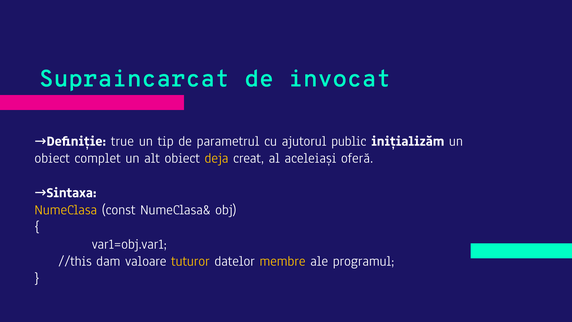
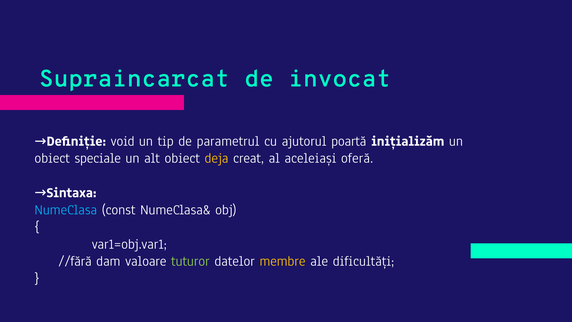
true: true -> void (123, 141)
public: public -> poartă (349, 141)
complet: complet -> speciale (98, 158)
NumeClasa colour: yellow -> light blue (66, 210)
//this: //this -> //fără (75, 261)
tuturor colour: yellow -> light green (190, 261)
programul: programul -> dificultăți (363, 261)
